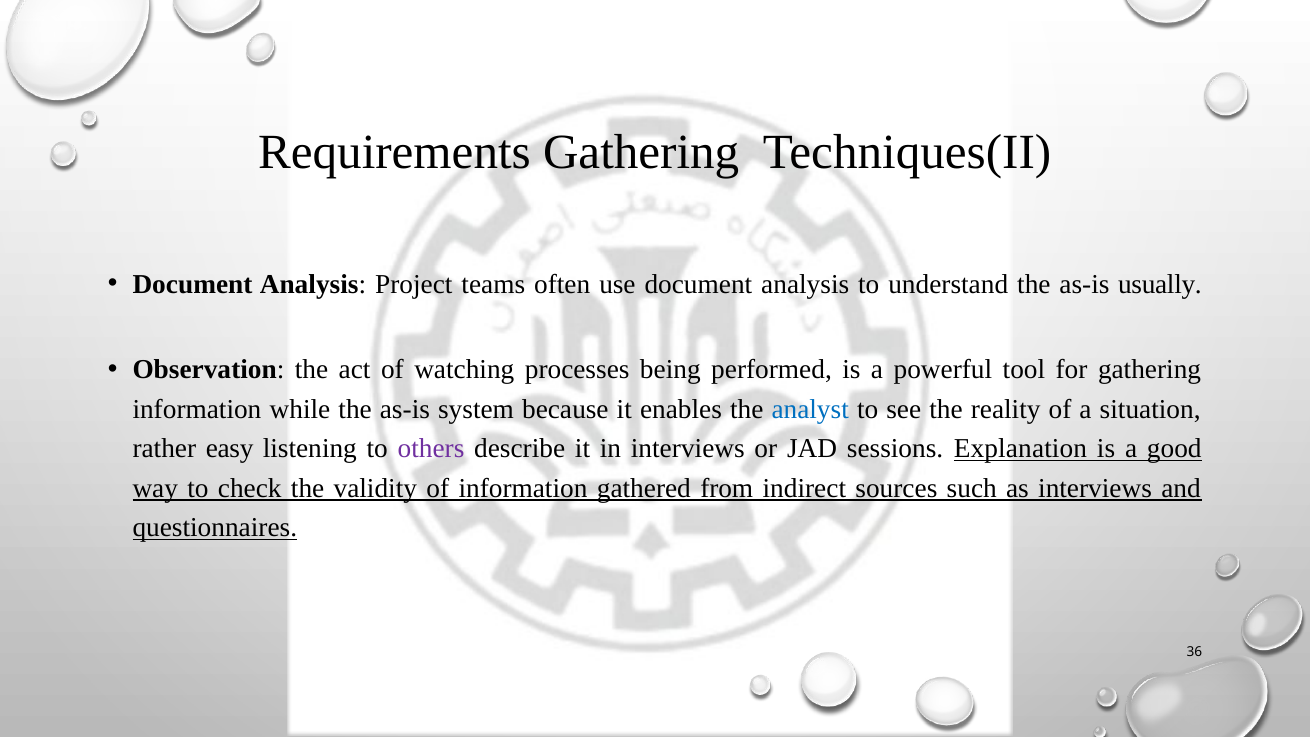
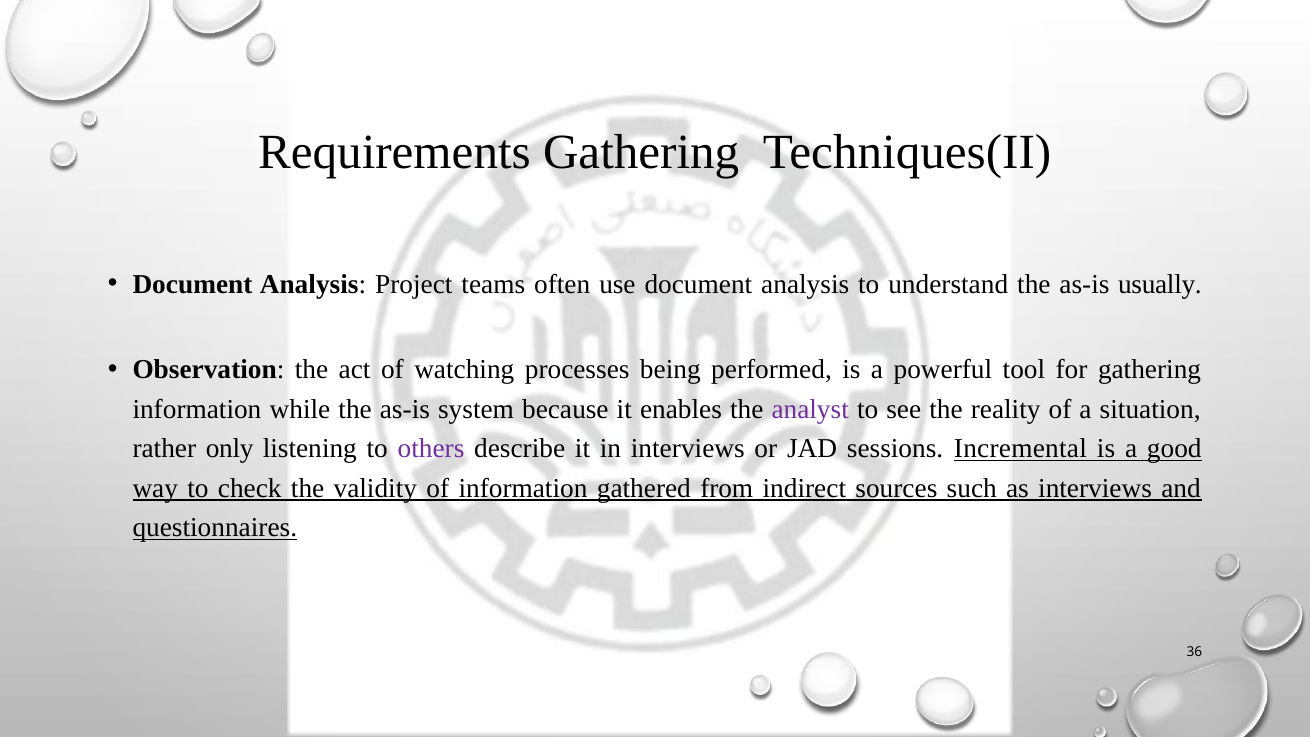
analyst colour: blue -> purple (810, 409)
easy: easy -> only (230, 449)
Explanation: Explanation -> Incremental (1020, 449)
